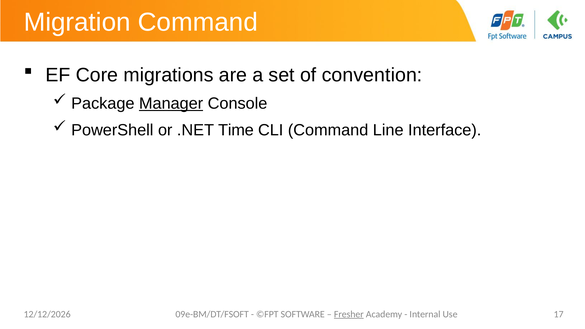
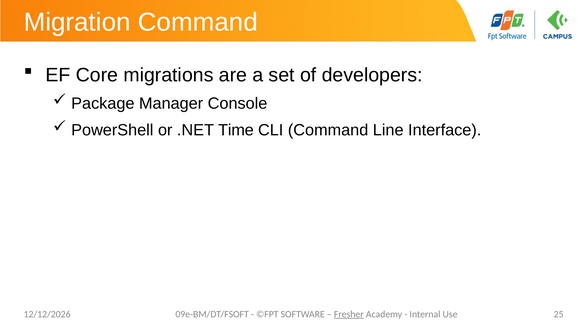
convention: convention -> developers (372, 75)
Manager underline: present -> none (171, 103)
17: 17 -> 25 (559, 314)
